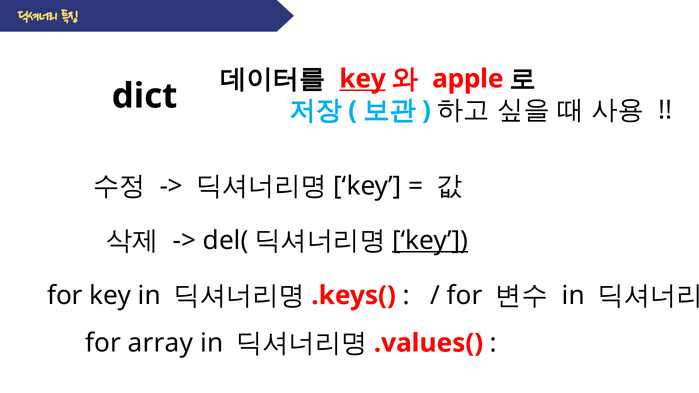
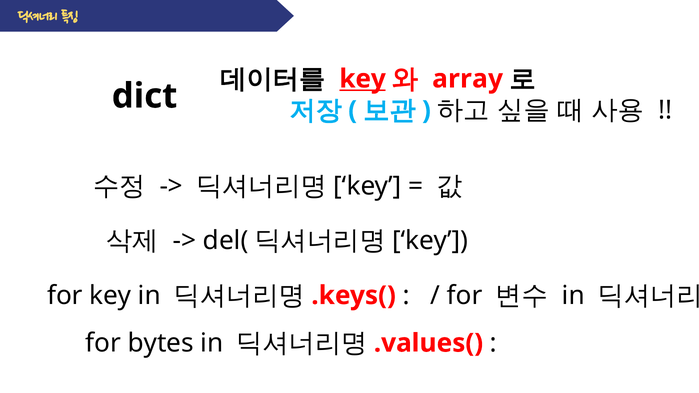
apple: apple -> array (468, 79)
key underline: present -> none (430, 241)
array: array -> bytes (161, 343)
